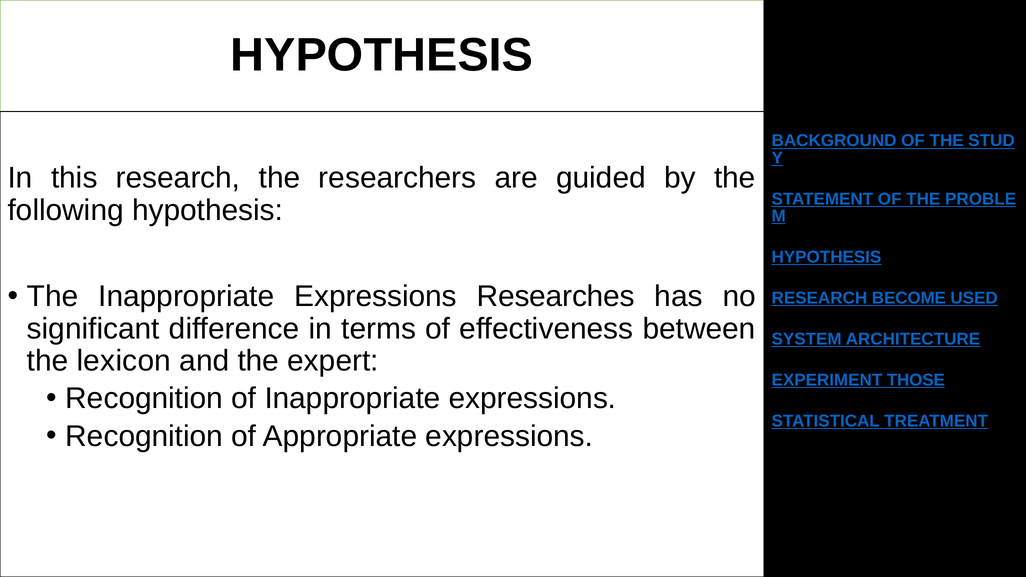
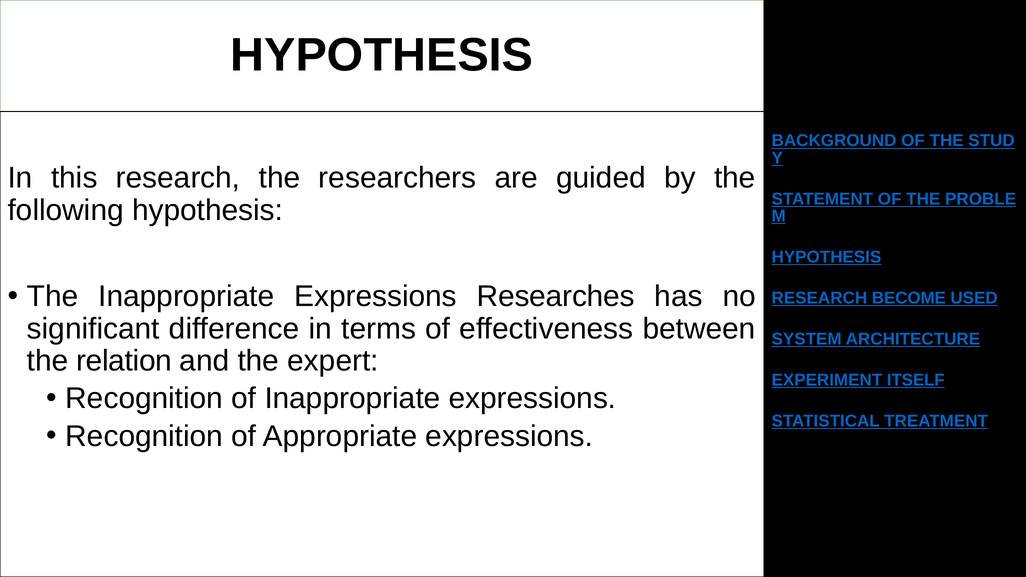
lexicon: lexicon -> relation (124, 361)
THOSE: THOSE -> ITSELF (916, 380)
